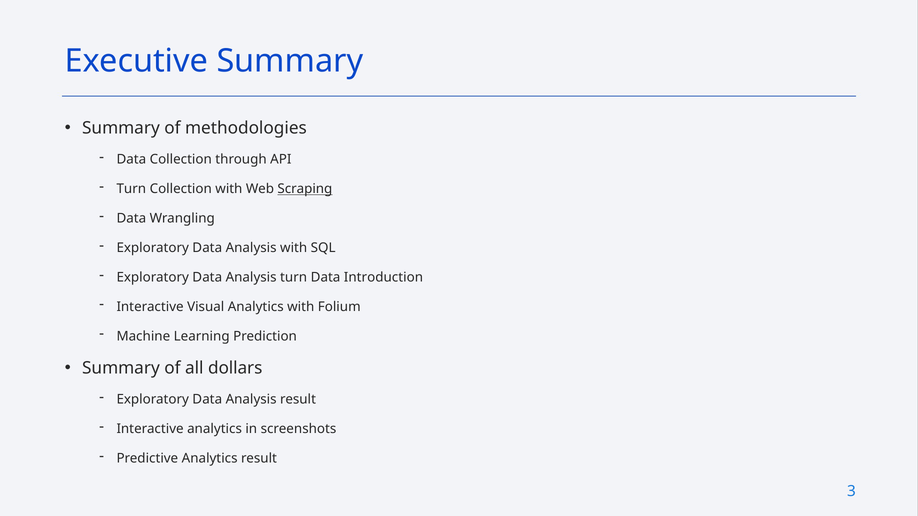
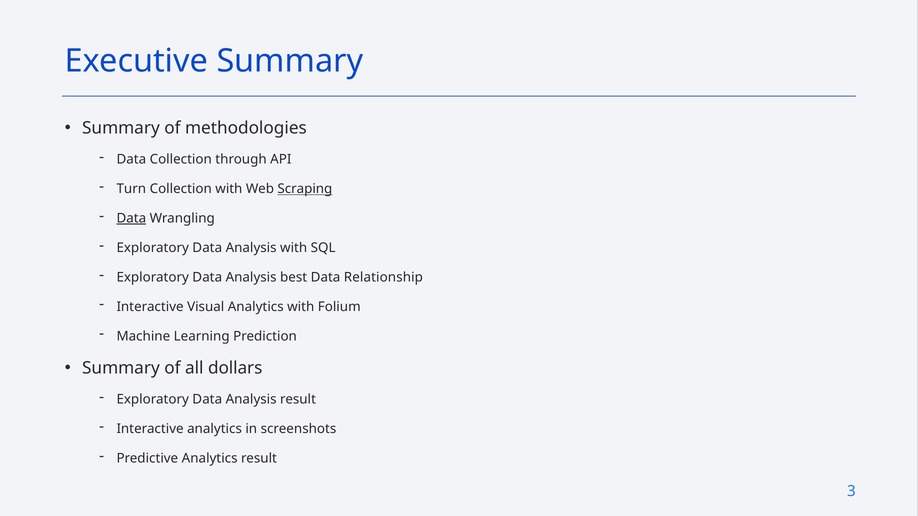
Data underline: none -> present (131, 219)
Analysis turn: turn -> best (294, 277)
Introduction: Introduction -> Relationship (383, 277)
